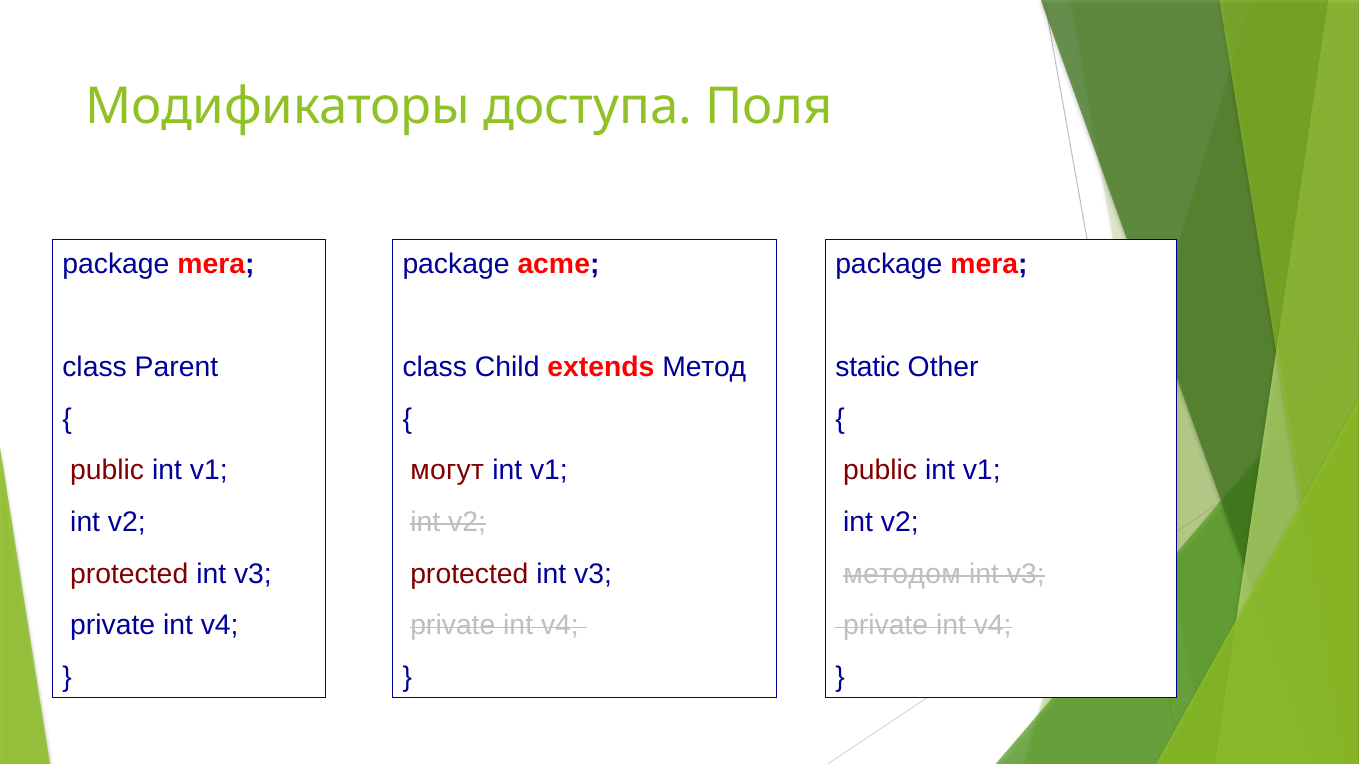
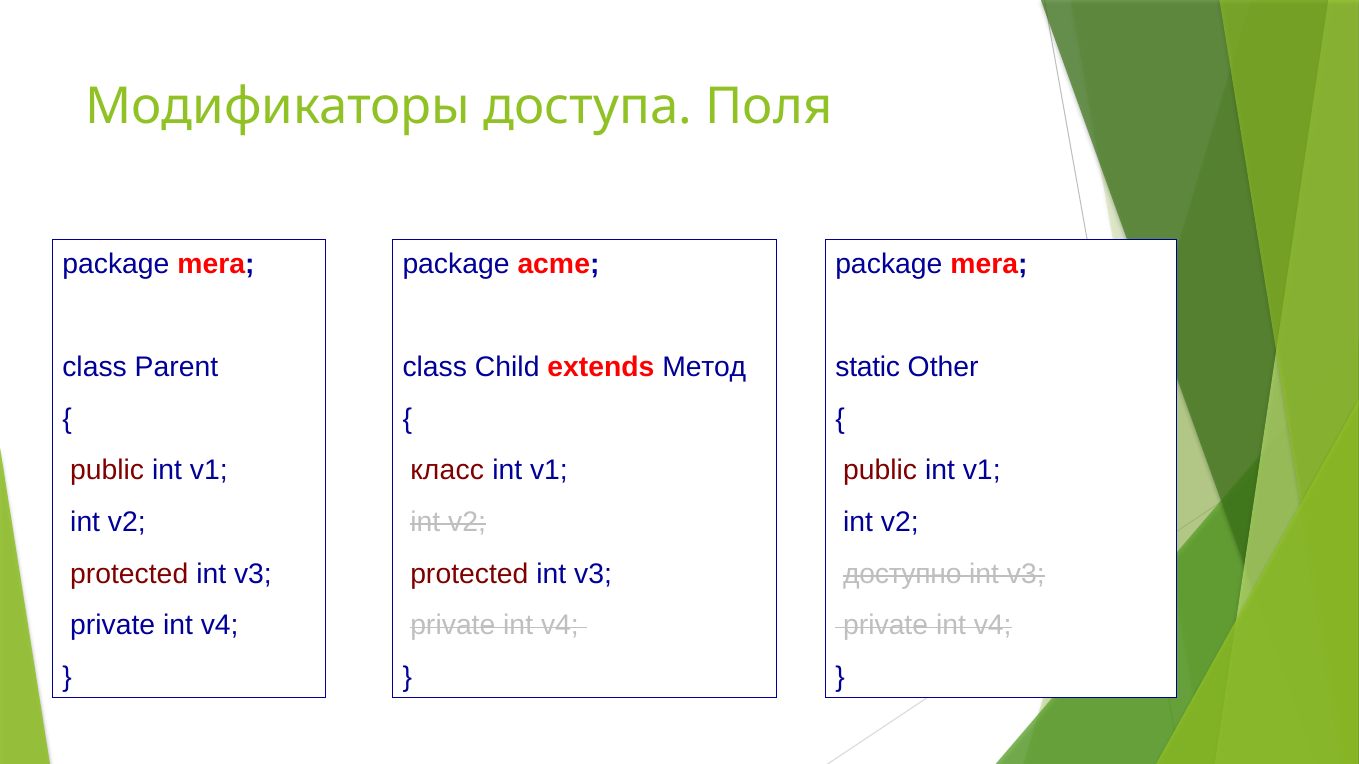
могут: могут -> класс (447, 471)
методом: методом -> доступно (902, 574)
